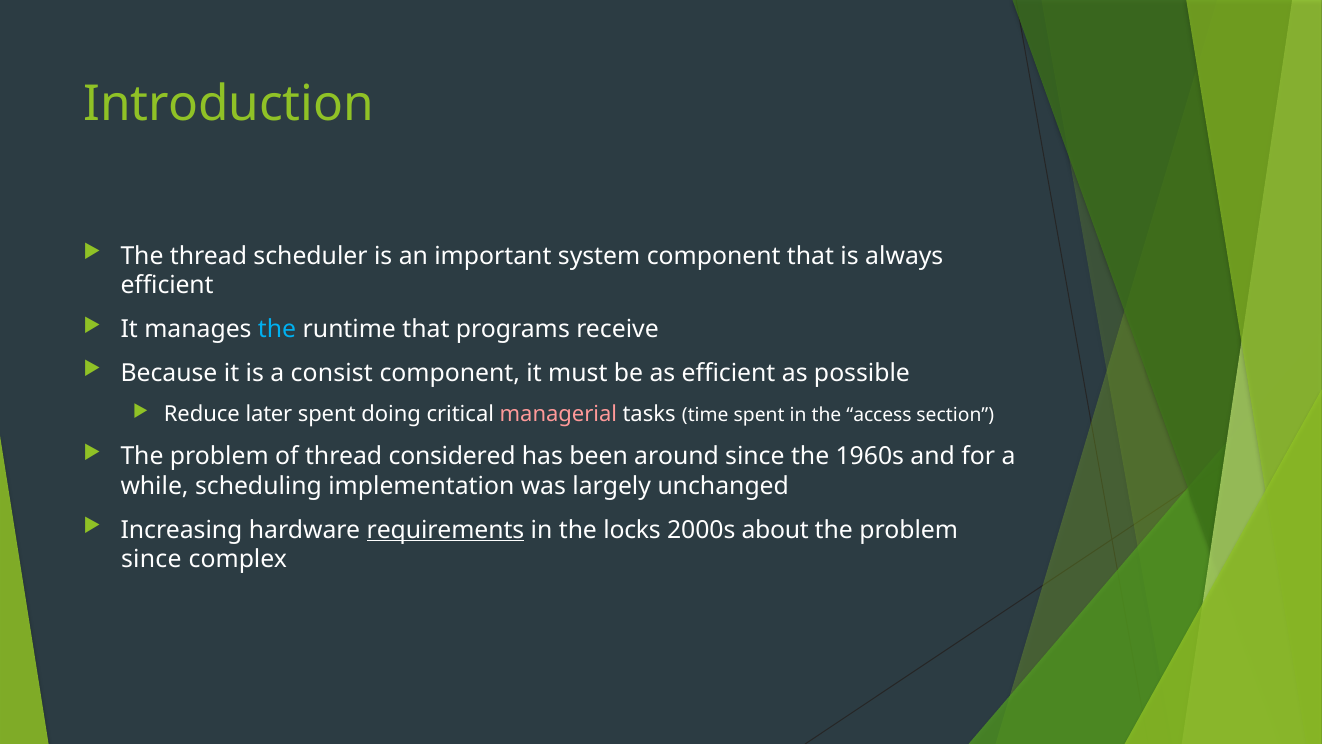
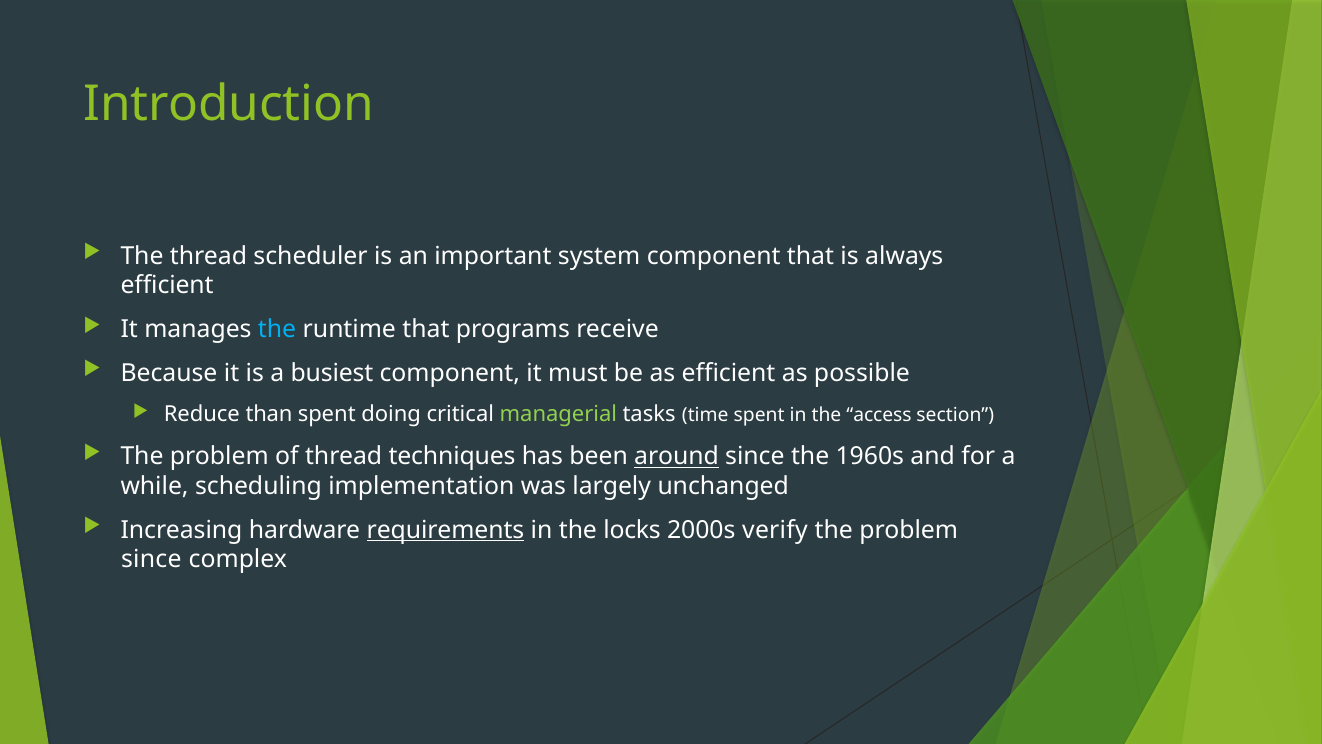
consist: consist -> busiest (332, 373)
later: later -> than (269, 414)
managerial colour: pink -> light green (558, 414)
considered: considered -> techniques (452, 456)
around underline: none -> present (677, 456)
about: about -> verify (775, 530)
